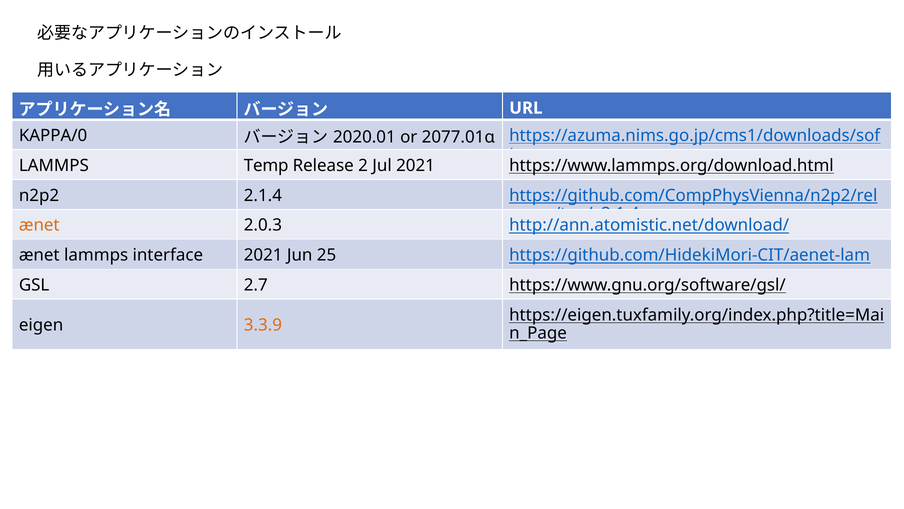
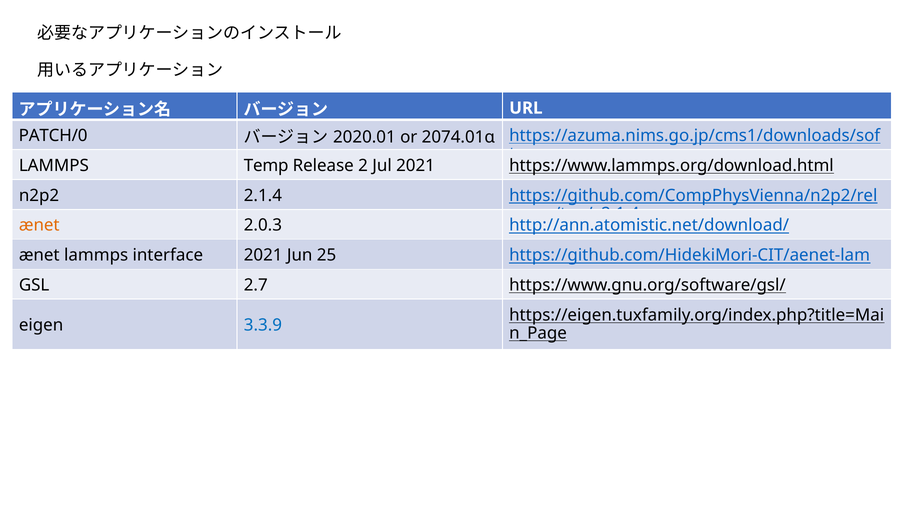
KAPPA/0: KAPPA/0 -> PATCH/0 (53, 135)
2077.01α: 2077.01α -> 2074.01α (458, 137)
3.3.9 colour: orange -> blue (263, 325)
